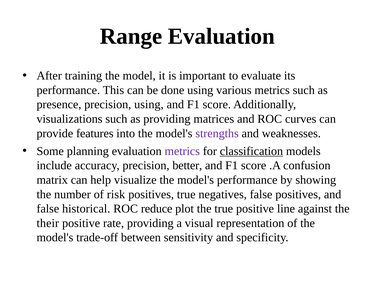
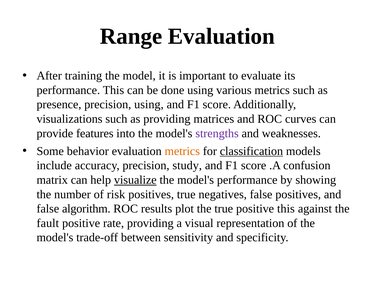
planning: planning -> behavior (88, 151)
metrics colour: purple -> orange (182, 151)
better: better -> study (187, 165)
visualize underline: none -> present (135, 179)
historical: historical -> algorithm (86, 208)
reduce: reduce -> results (157, 208)
positive line: line -> this (286, 208)
their: their -> fault (48, 223)
